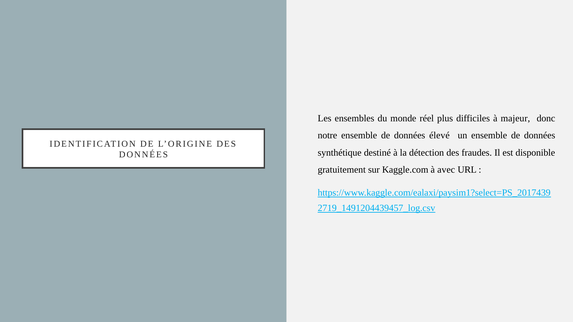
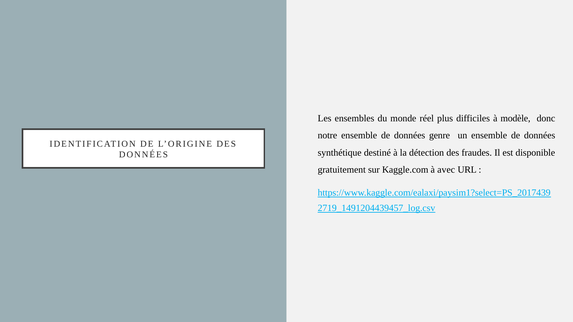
majeur: majeur -> modèle (515, 118)
élevé: élevé -> genre (440, 136)
